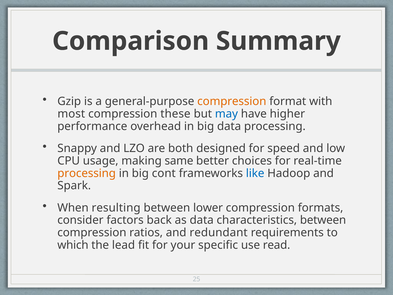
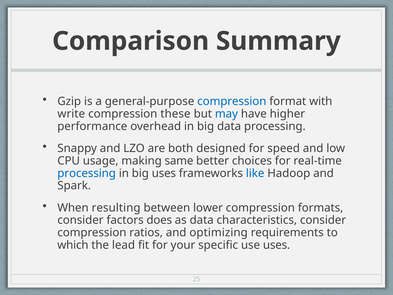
compression colour: orange -> blue (232, 101)
most: most -> write (71, 114)
processing colour: orange -> blue (87, 173)
big cont: cont -> uses (164, 173)
back: back -> does (159, 220)
characteristics between: between -> consider (323, 220)
redundant: redundant -> optimizing (219, 232)
use read: read -> uses (277, 245)
